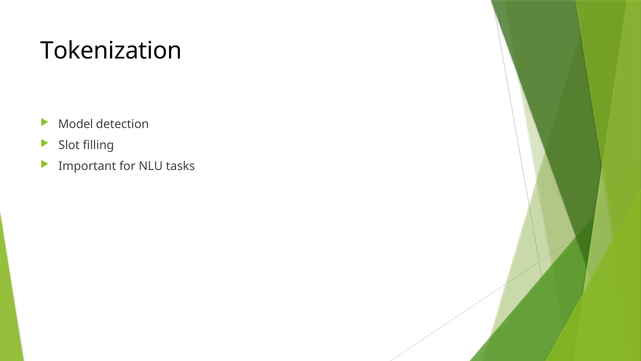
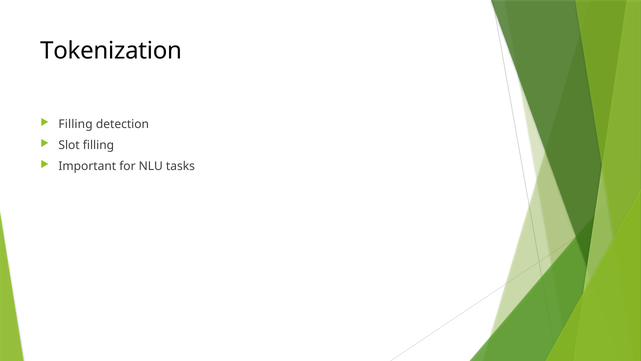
Model: Model -> Filling (76, 124)
